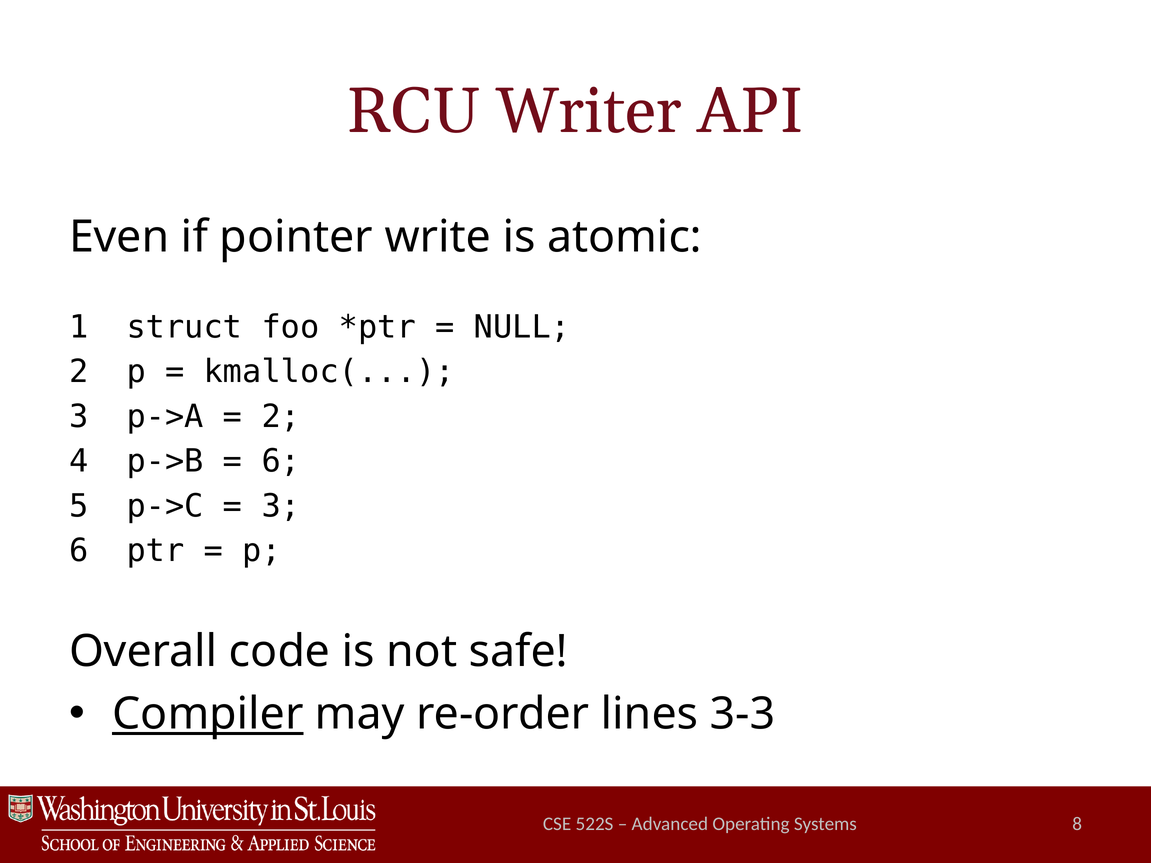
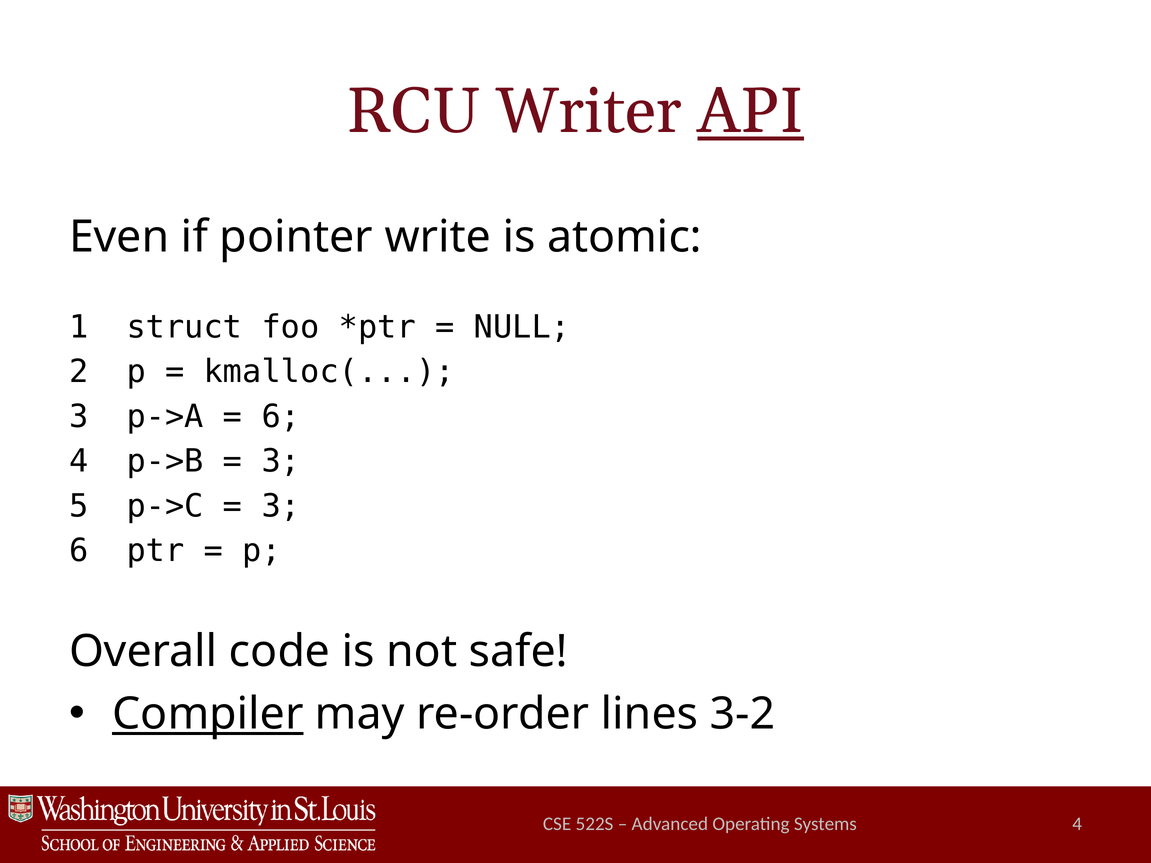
API underline: none -> present (751, 111)
2: 2 -> 6 (281, 417)
6: 6 -> 3 (281, 461)
3-3: 3-3 -> 3-2 (742, 714)
Systems 8: 8 -> 4 (1077, 824)
